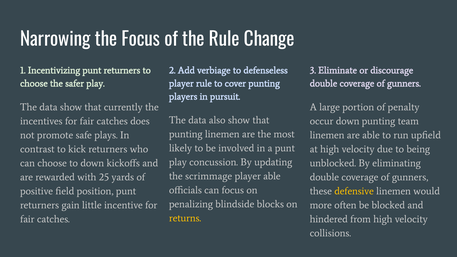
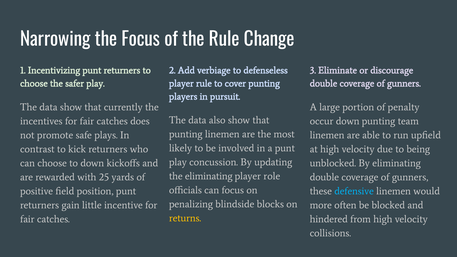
the scrimmage: scrimmage -> eliminating (209, 176)
player able: able -> role (272, 176)
defensive colour: yellow -> light blue (354, 191)
